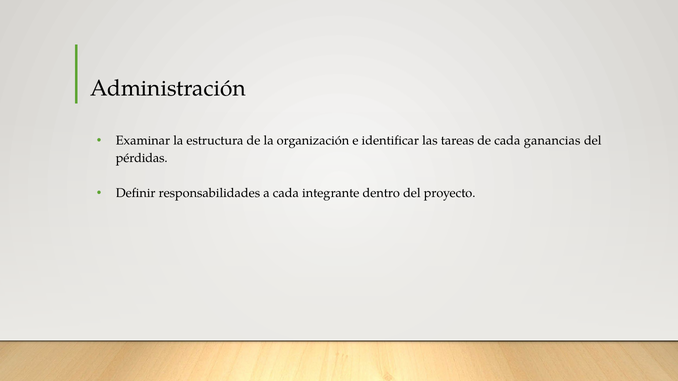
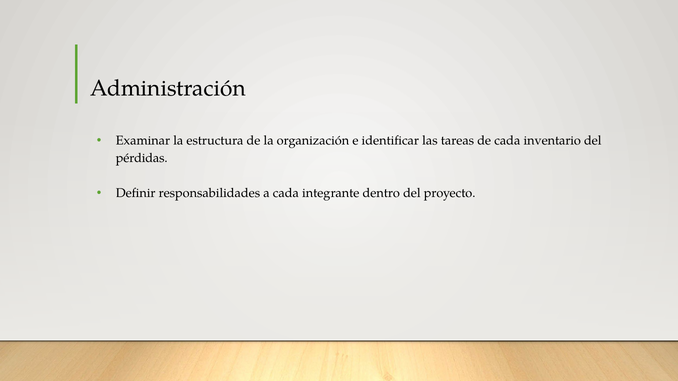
ganancias: ganancias -> inventario (552, 141)
